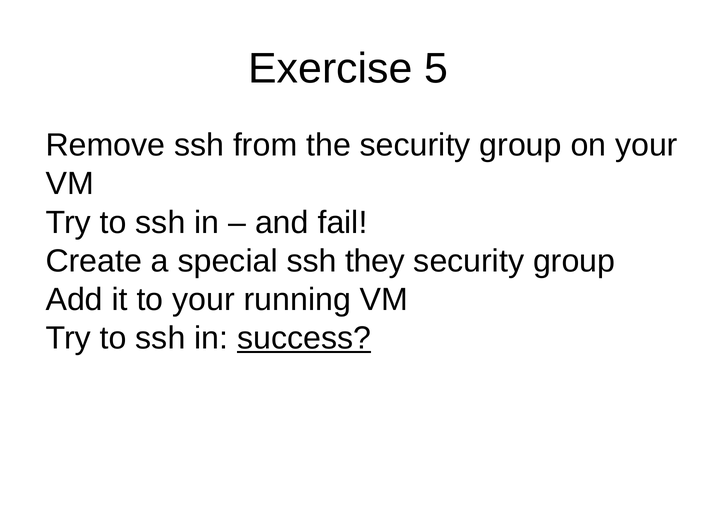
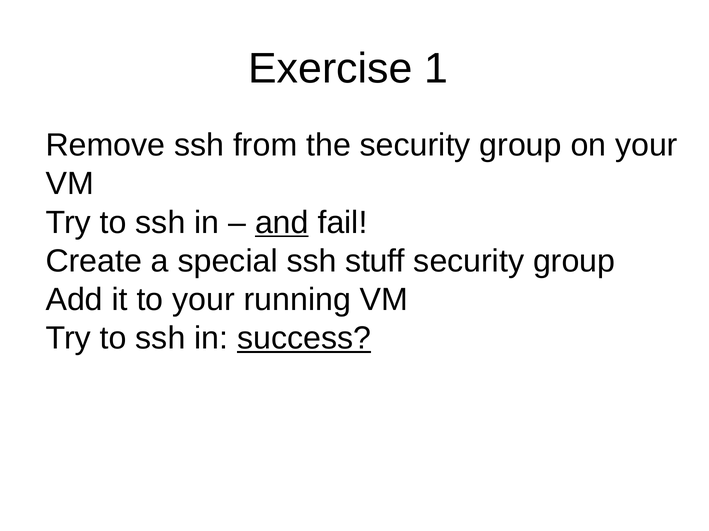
5: 5 -> 1 (436, 69)
and underline: none -> present (282, 223)
they: they -> stuff (375, 261)
